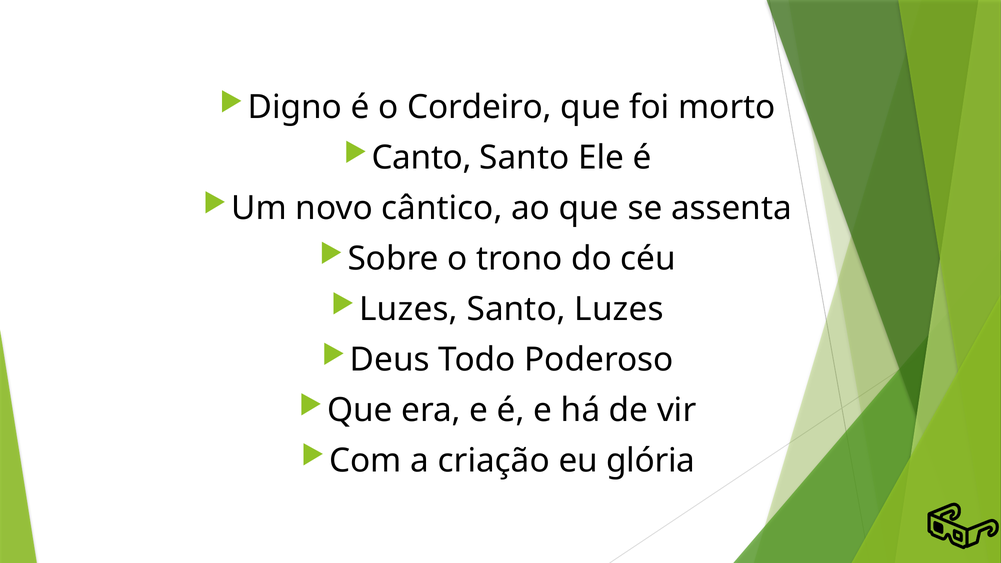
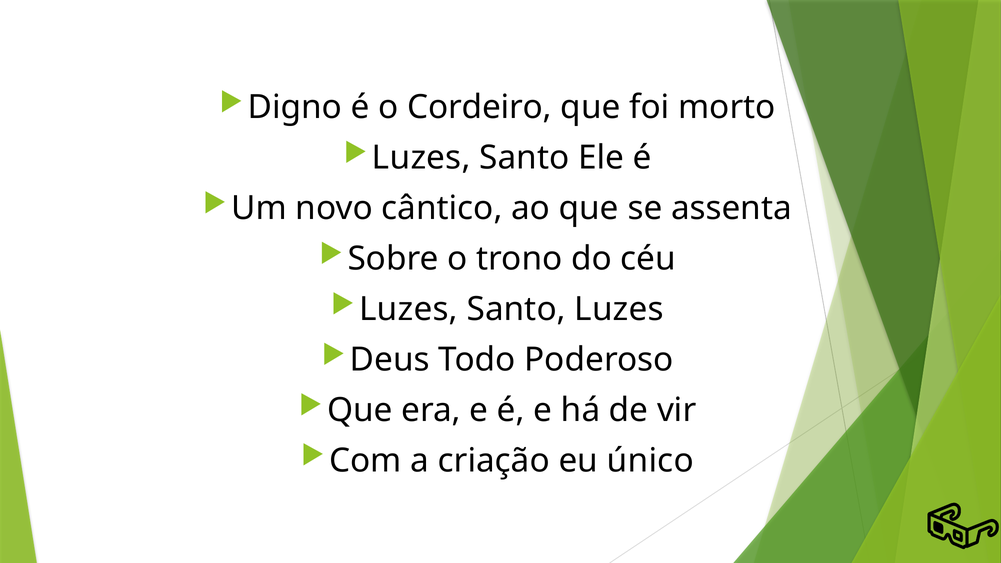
Canto: Canto -> Luzes (421, 158)
glória: glória -> único (650, 461)
